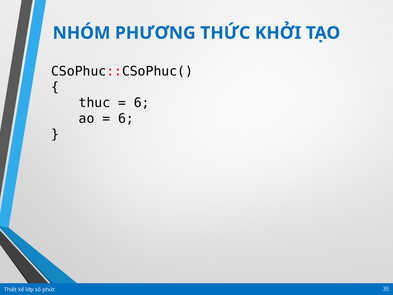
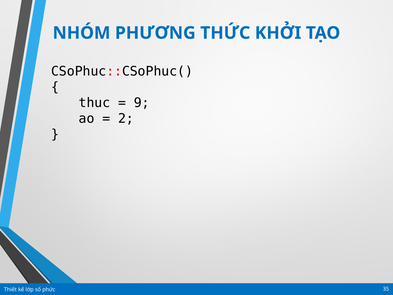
6: 6 -> 9 (142, 103)
6: 6 -> 2 (126, 118)
